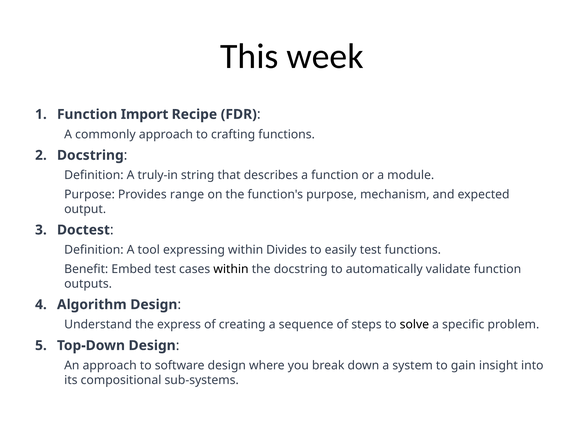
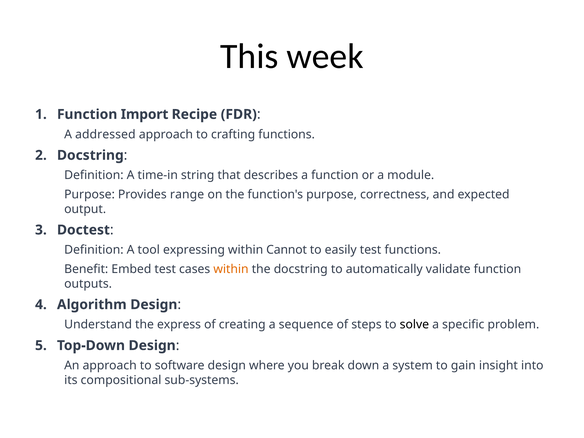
commonly: commonly -> addressed (105, 134)
truly-in: truly-in -> time-in (158, 175)
mechanism: mechanism -> correctness (395, 194)
Divides: Divides -> Cannot (287, 250)
within colour: black -> orange (231, 269)
